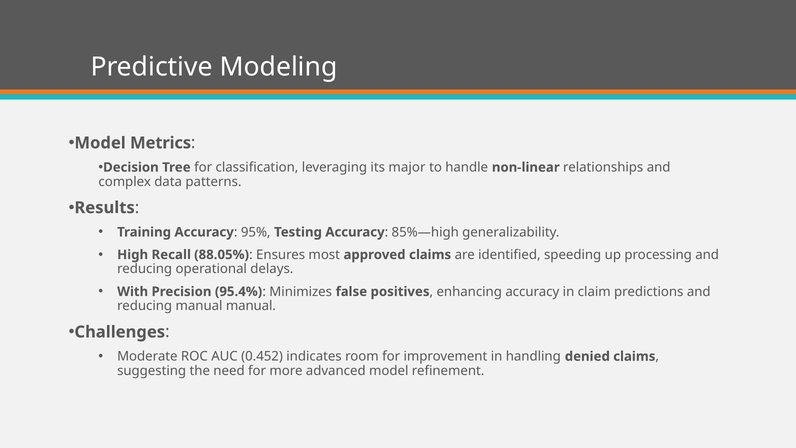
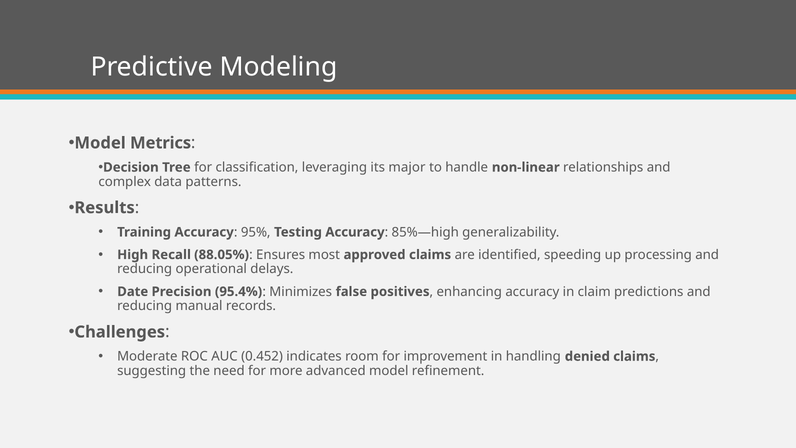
With: With -> Date (133, 291)
manual manual: manual -> records (251, 306)
